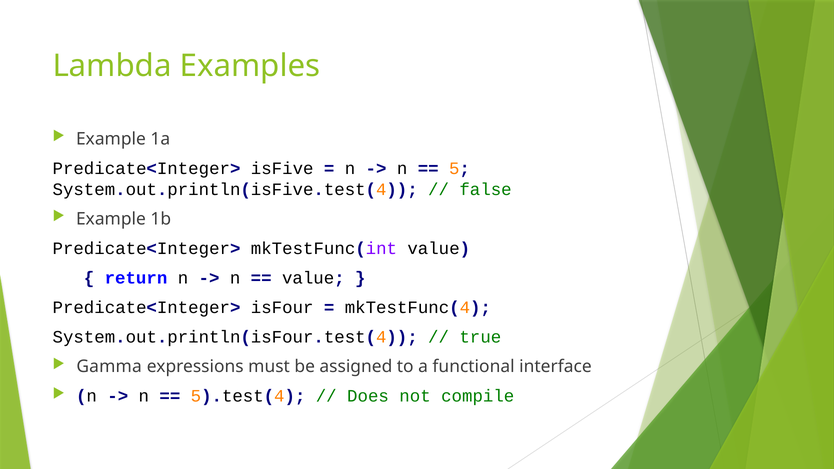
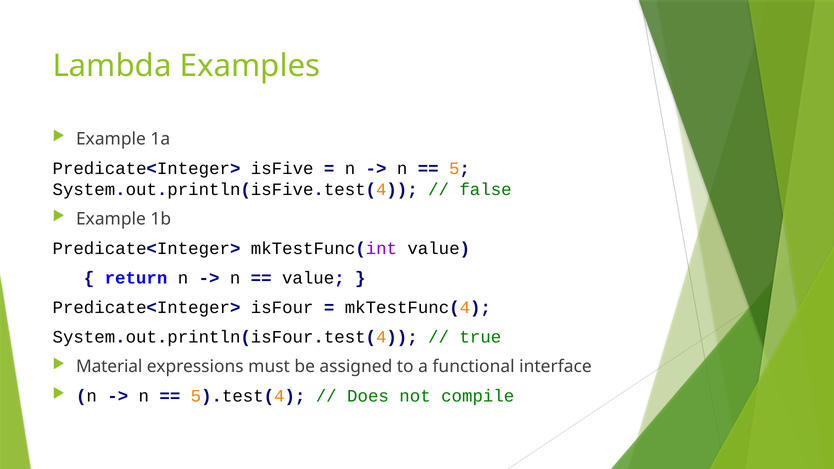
Gamma: Gamma -> Material (109, 367)
